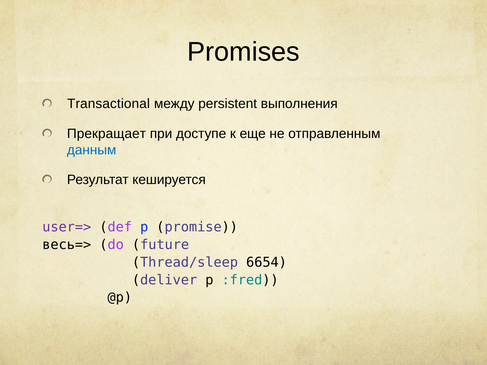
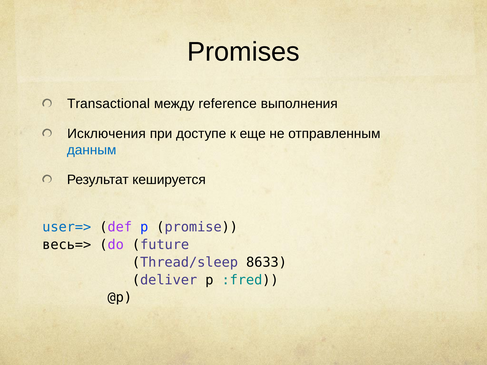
persistent: persistent -> reference (228, 104)
Прекращает: Прекращает -> Исключения (106, 134)
user=> colour: purple -> blue (67, 227)
6654: 6654 -> 8633 (266, 262)
